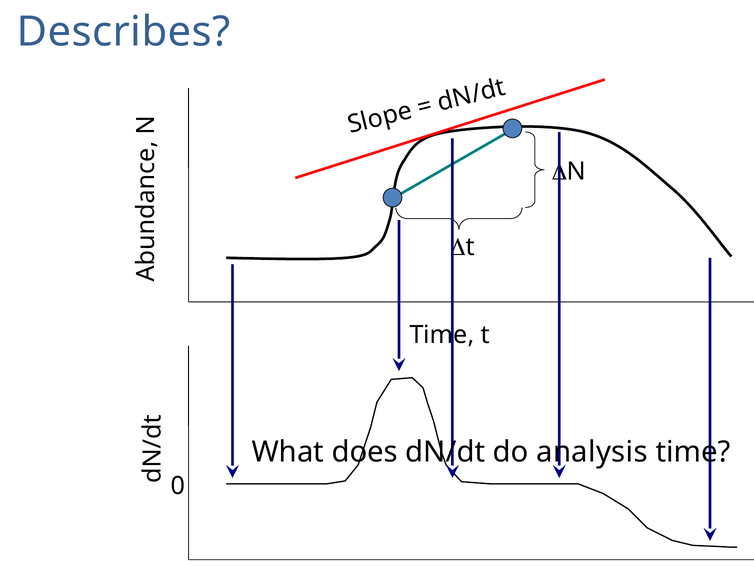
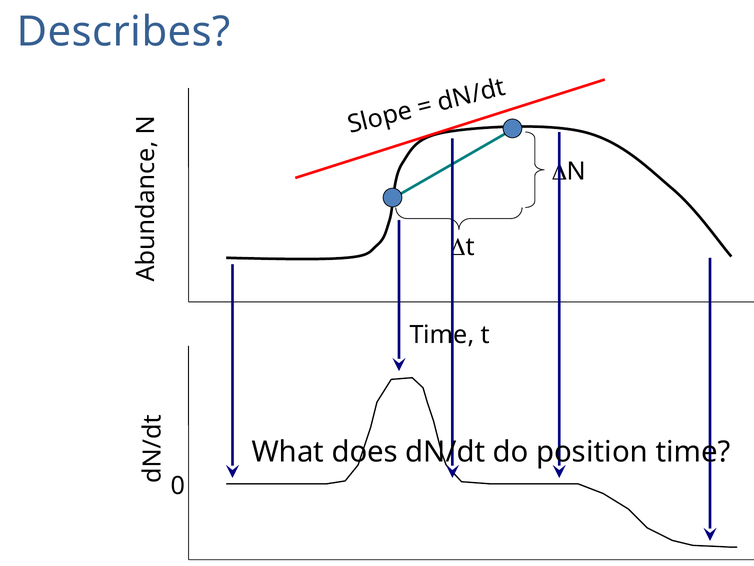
analysis: analysis -> position (592, 452)
